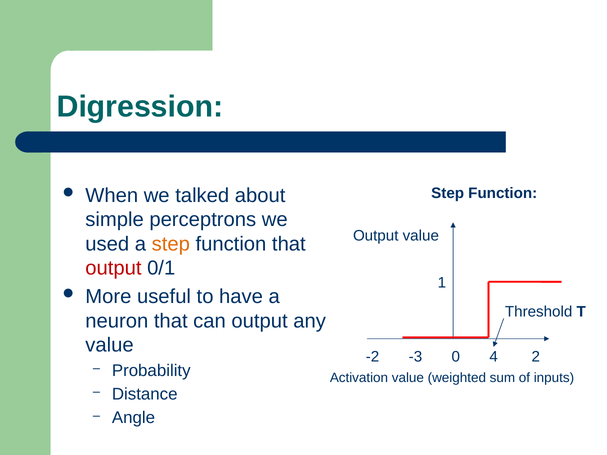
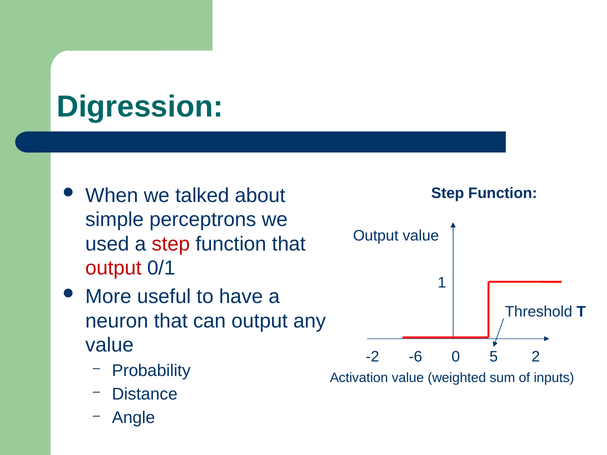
step colour: orange -> red (171, 244)
-3: -3 -> -6 (415, 357)
4: 4 -> 5 (494, 357)
